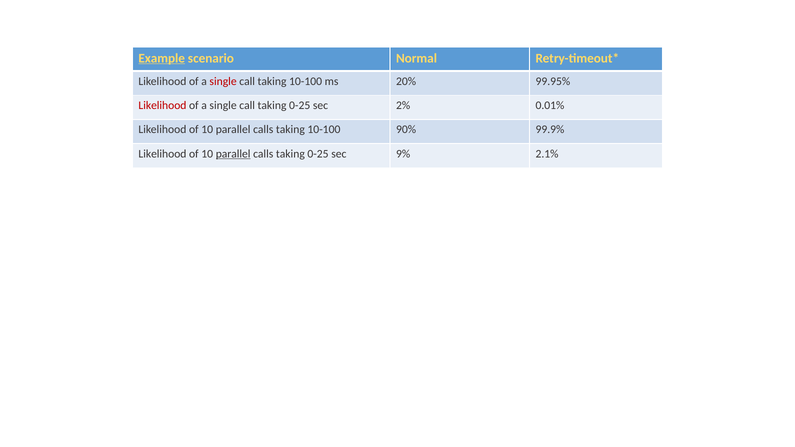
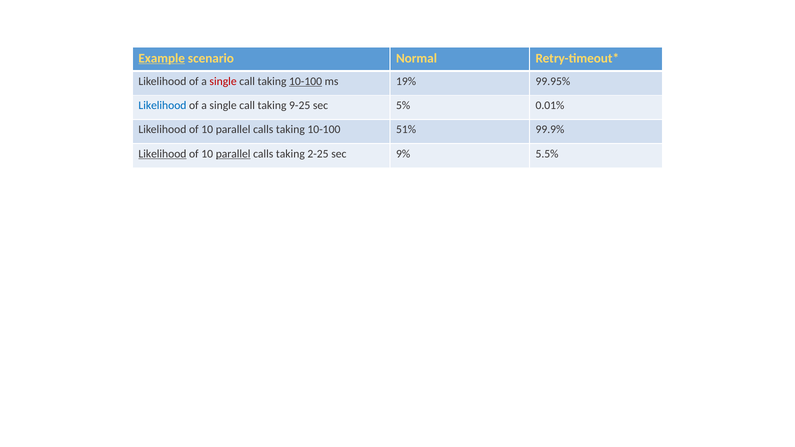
10-100 underline: none -> present (306, 81)
20%: 20% -> 19% (406, 81)
Likelihood colour: red -> blue (162, 105)
call taking 0-25: 0-25 -> 9-25 (300, 105)
2%: 2% -> 5% (403, 105)
90%: 90% -> 51% (406, 130)
Likelihood underline: none -> present (162, 154)
calls taking 0-25: 0-25 -> 2-25 (318, 154)
2.1%: 2.1% -> 5.5% (547, 154)
